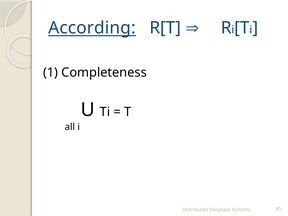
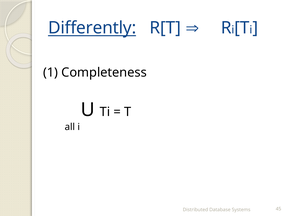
According: According -> Differently (92, 28)
